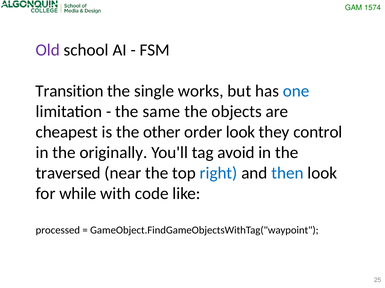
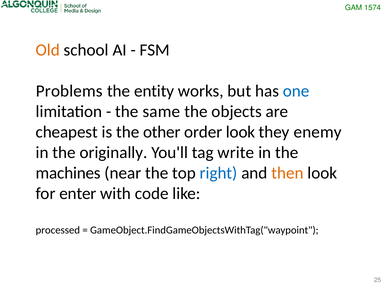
Old colour: purple -> orange (48, 50)
Transition: Transition -> Problems (69, 91)
single: single -> entity (154, 91)
control: control -> enemy (318, 132)
avoid: avoid -> write (236, 153)
traversed: traversed -> machines (68, 173)
then colour: blue -> orange (287, 173)
while: while -> enter (78, 194)
